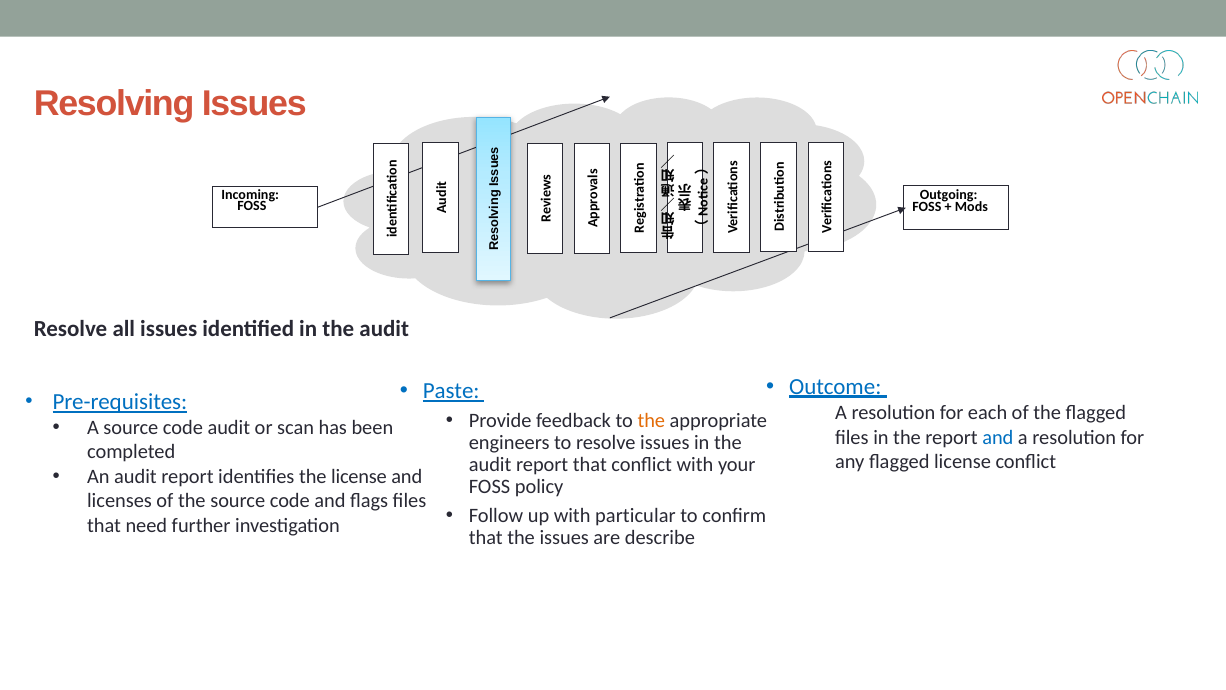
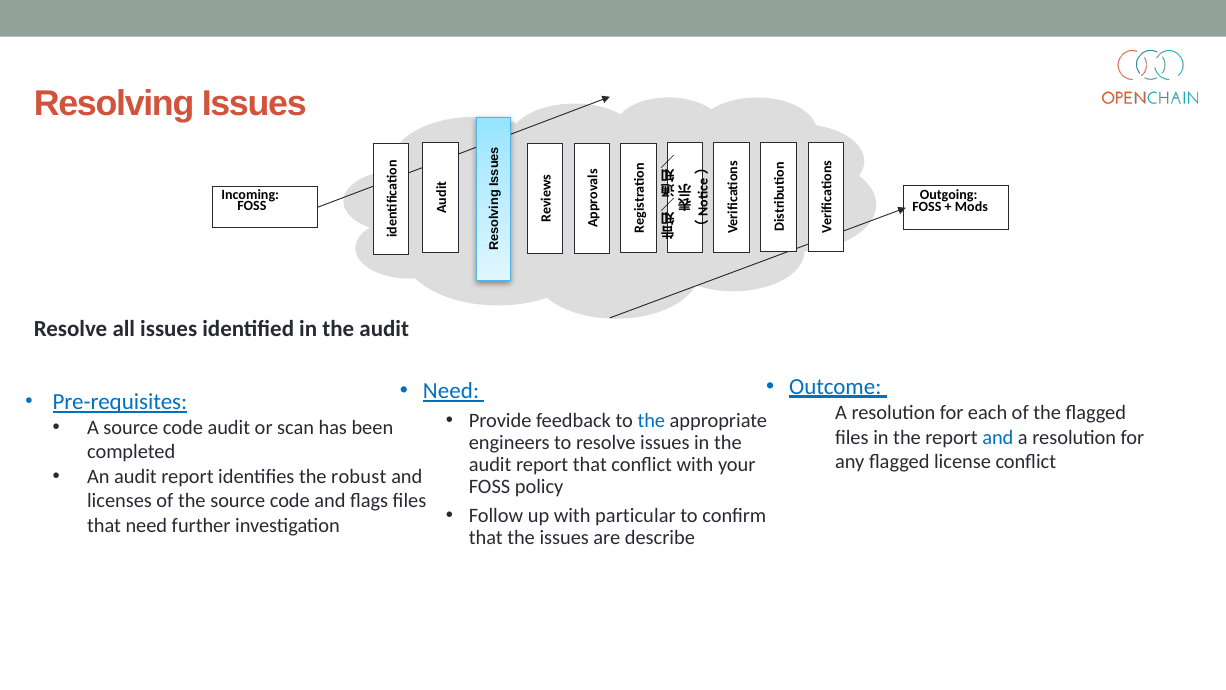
Paste: Paste -> Need (451, 391)
the colour: orange -> blue (651, 421)
the license: license -> robust (359, 476)
